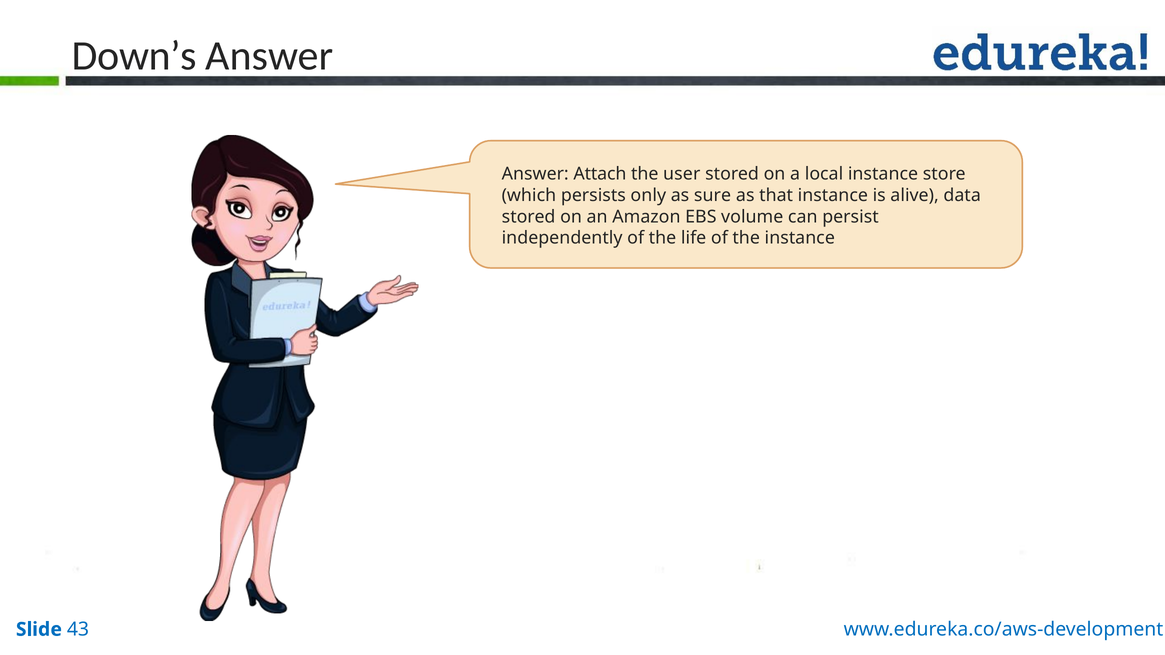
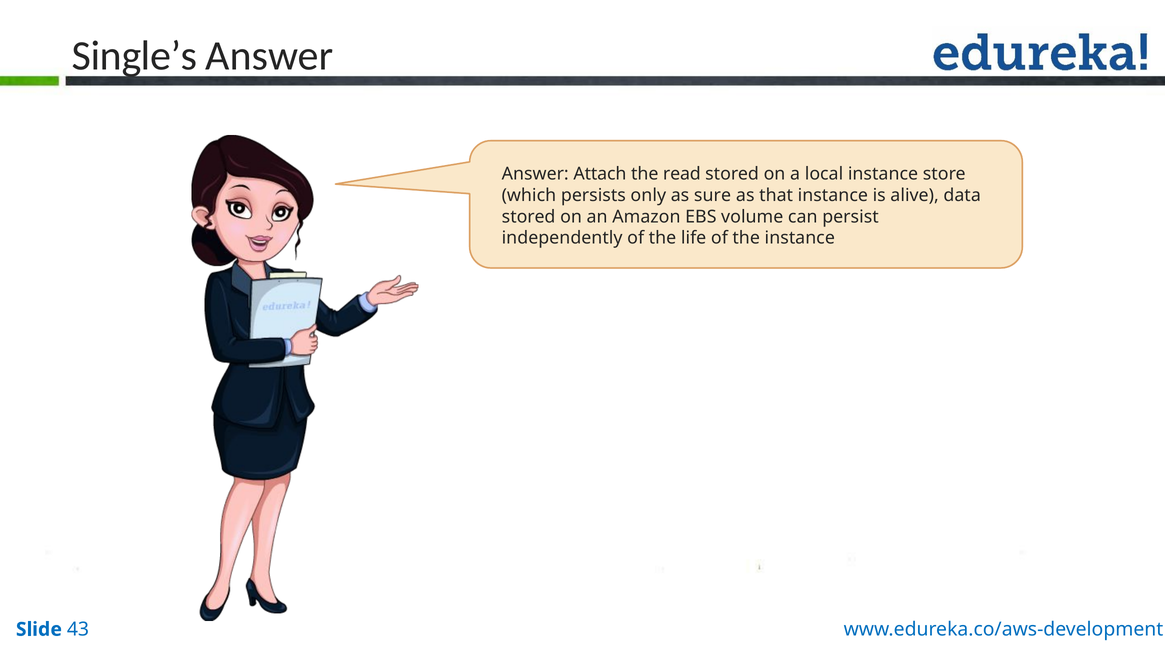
Down’s: Down’s -> Single’s (134, 56)
user: user -> read (682, 174)
